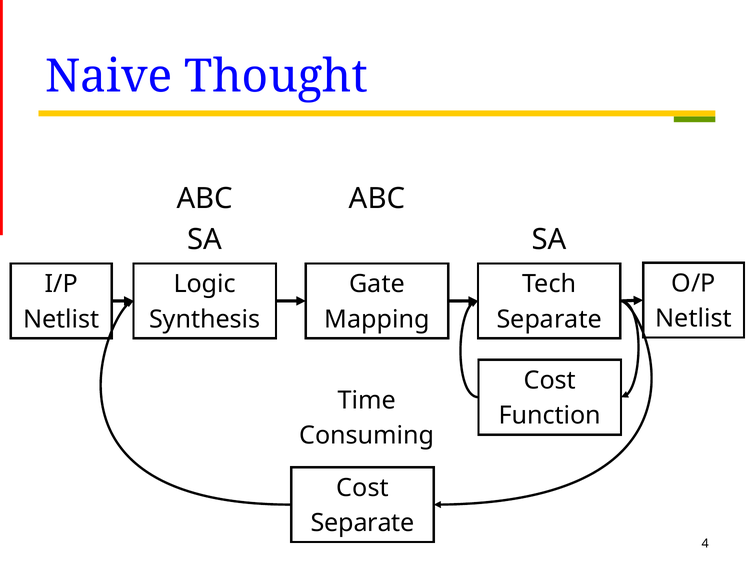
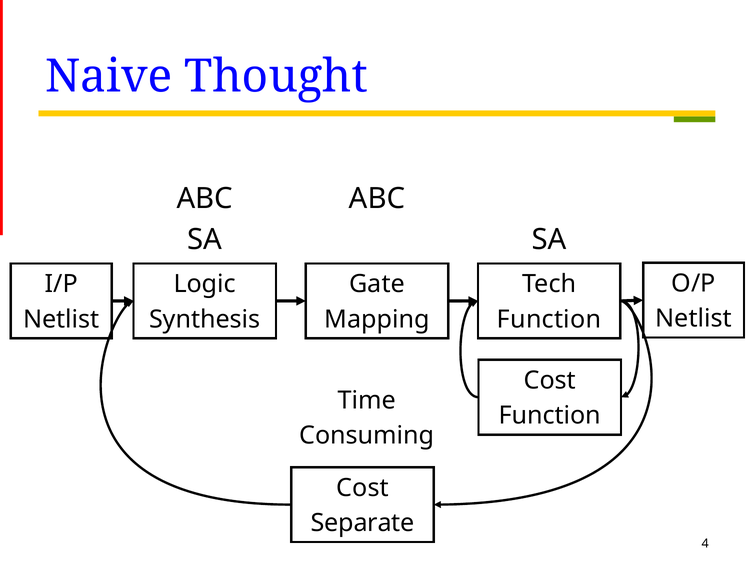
Separate: Separate -> Function (549, 320)
